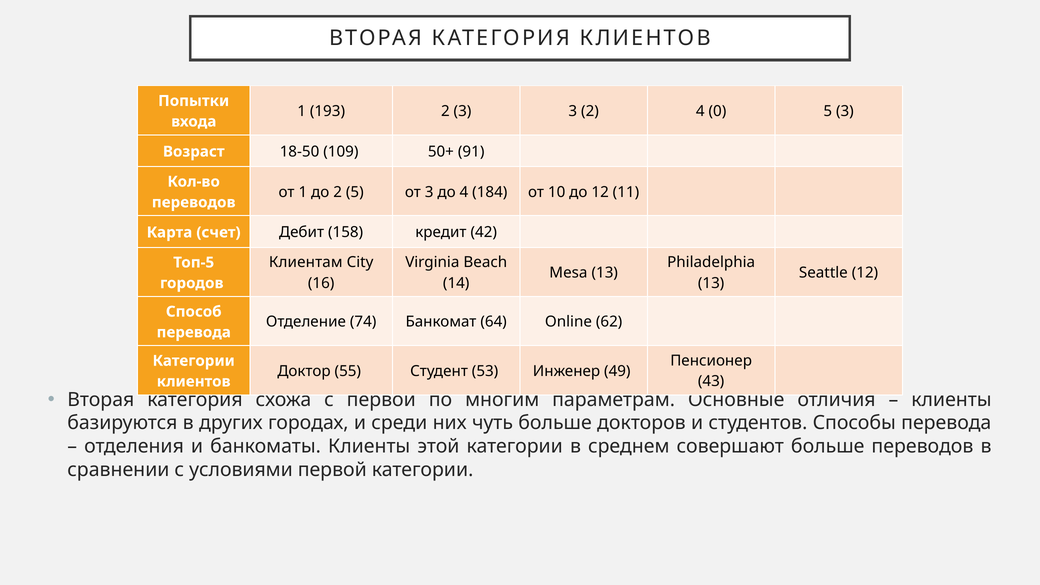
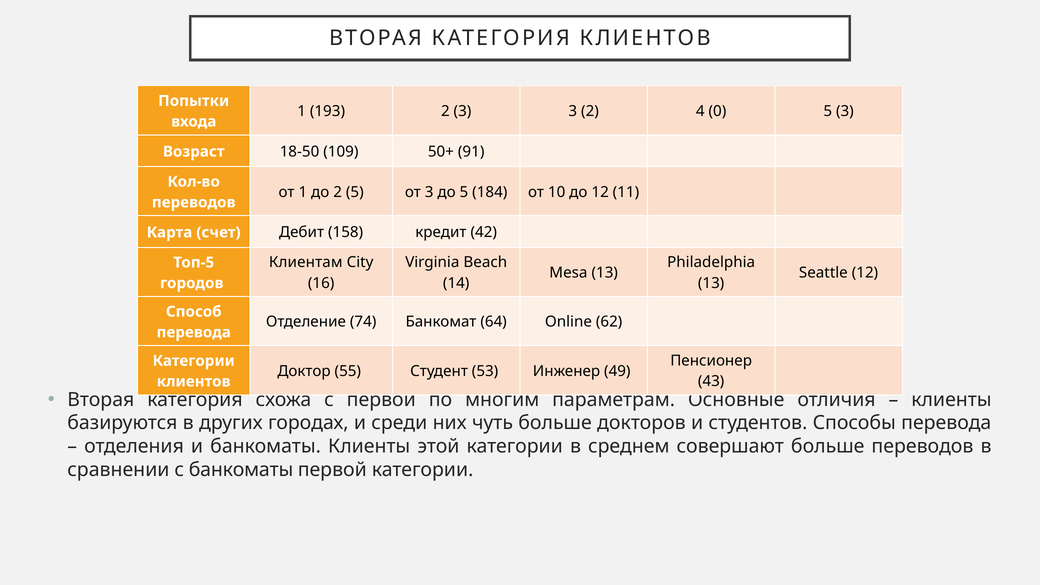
до 4: 4 -> 5 (464, 192)
с условиями: условиями -> банкоматы (241, 470)
